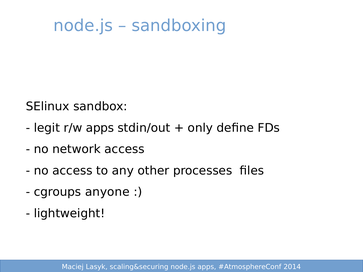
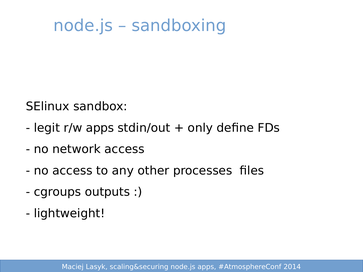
anyone: anyone -> outputs (107, 192)
